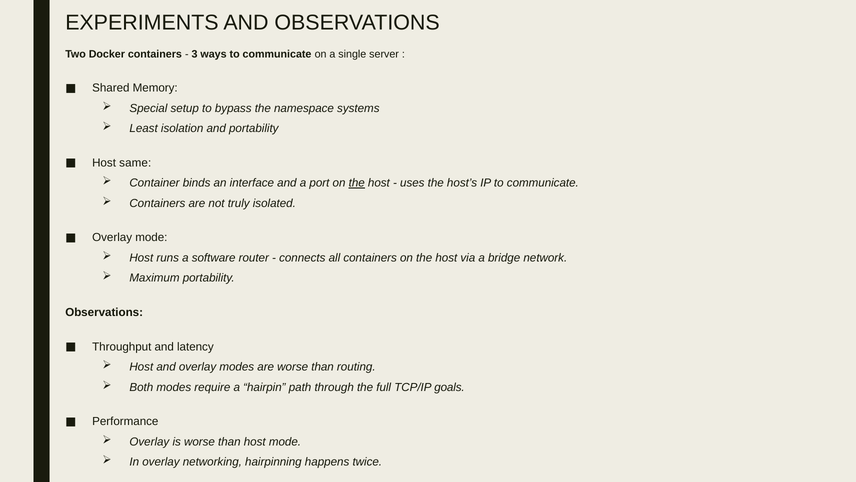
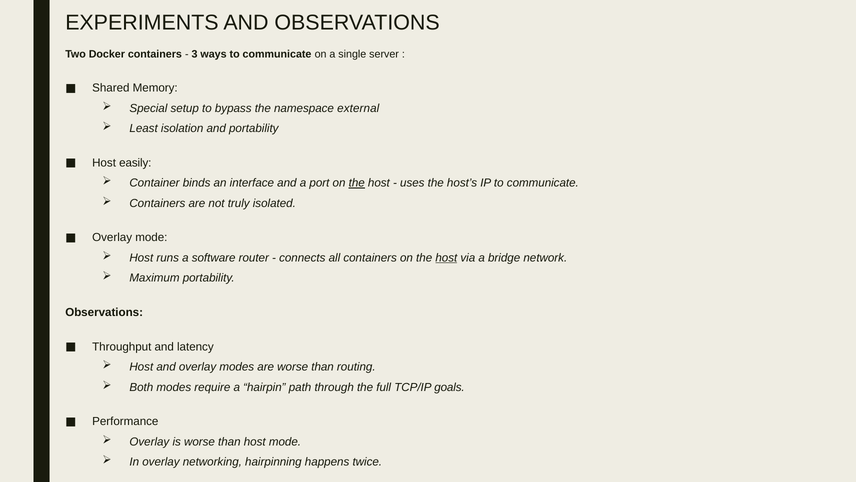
systems: systems -> external (358, 108)
same: same -> easily (135, 163)
host underline: none -> present (446, 258)
